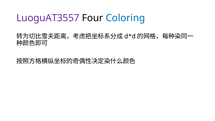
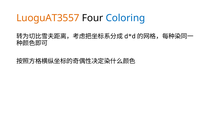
LuoguAT3557 colour: purple -> orange (48, 18)
